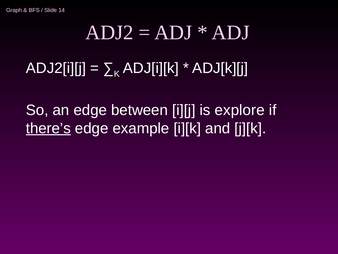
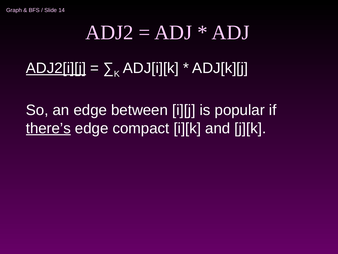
ADJ2[i][j underline: none -> present (56, 68)
explore: explore -> popular (240, 110)
example: example -> compact (141, 128)
